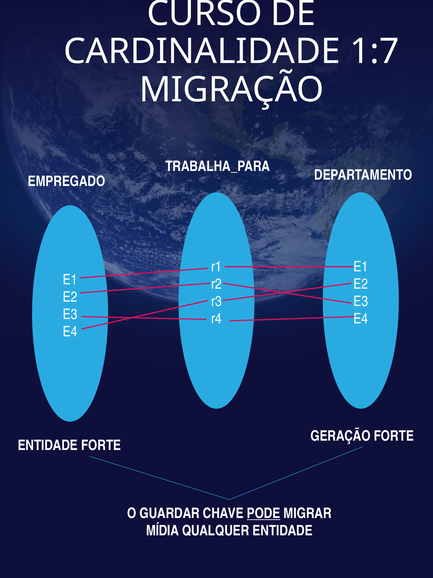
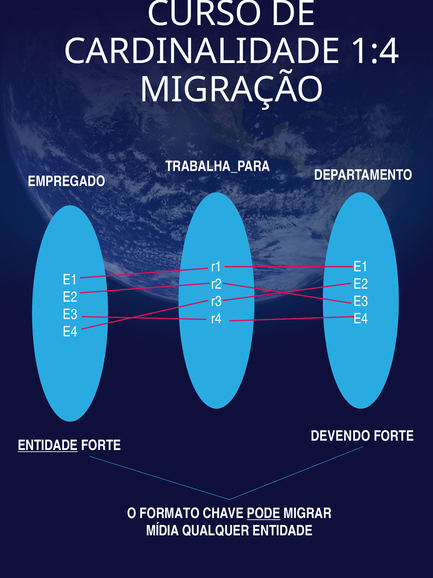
1:7: 1:7 -> 1:4 (375, 52)
GERAÇÃO: GERAÇÃO -> DEVENDO (341, 436)
ENTIDADE underline: none -> present (48, 445)
GUARDAR: GUARDAR -> FORMATO (170, 513)
